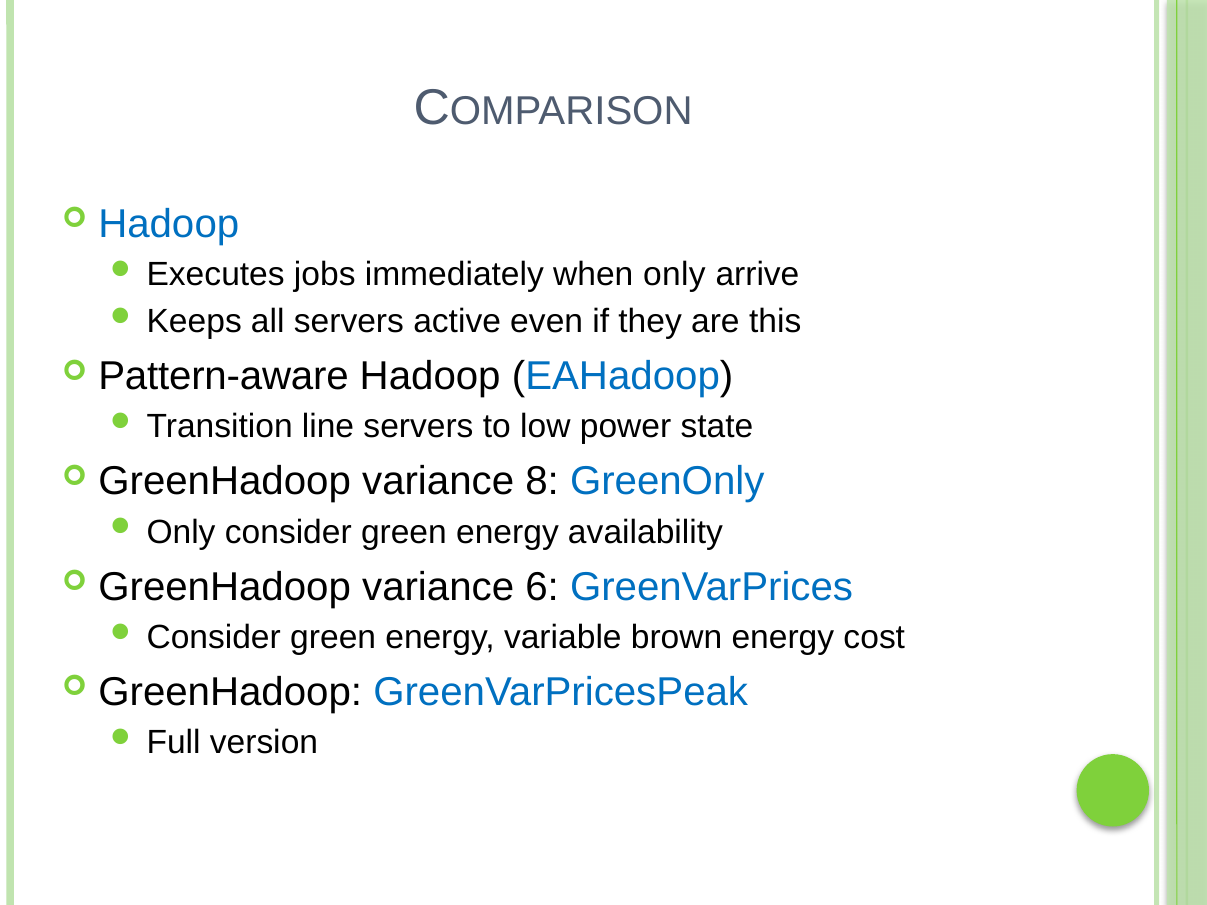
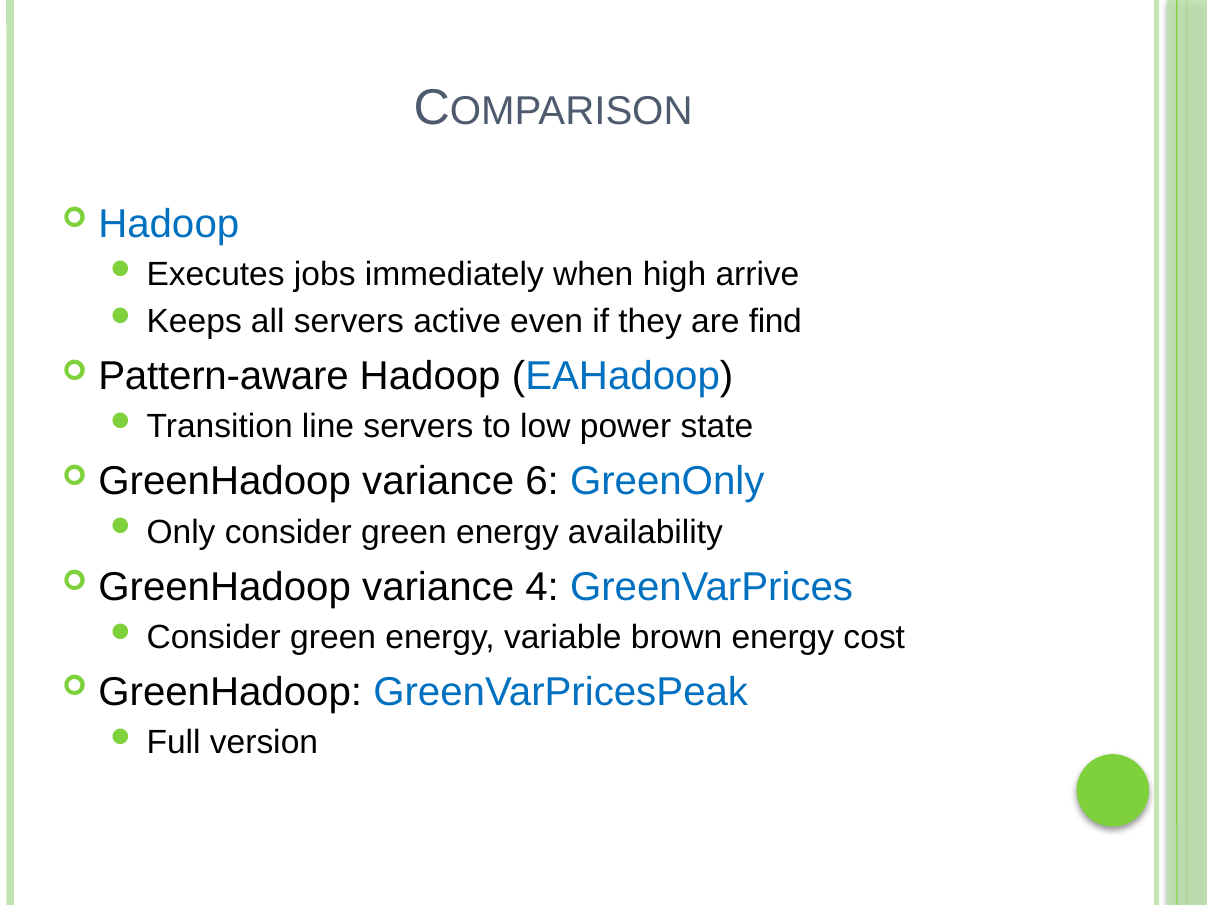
when only: only -> high (675, 275)
this: this -> find (775, 321)
8: 8 -> 6 (542, 482)
6: 6 -> 4 (542, 587)
